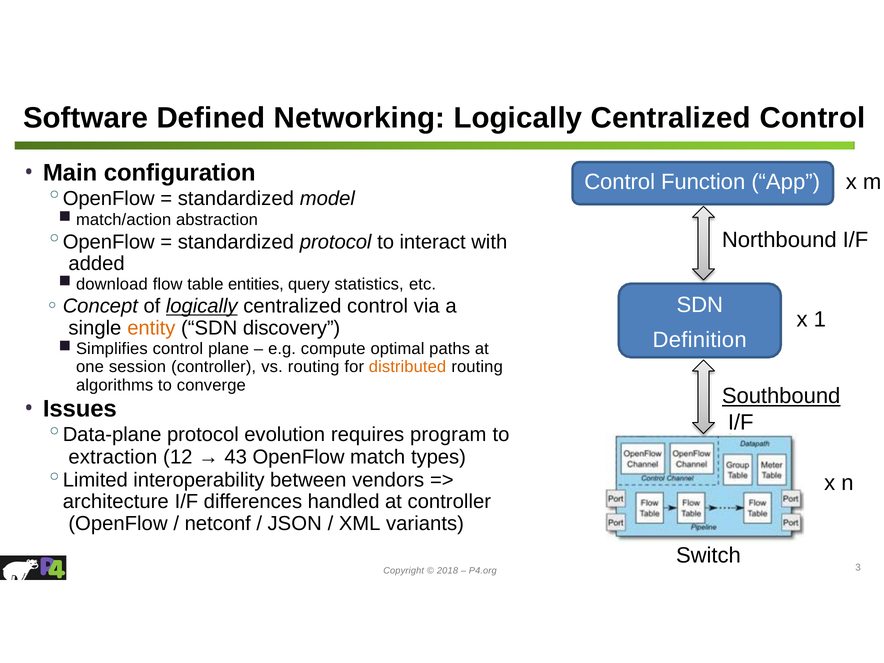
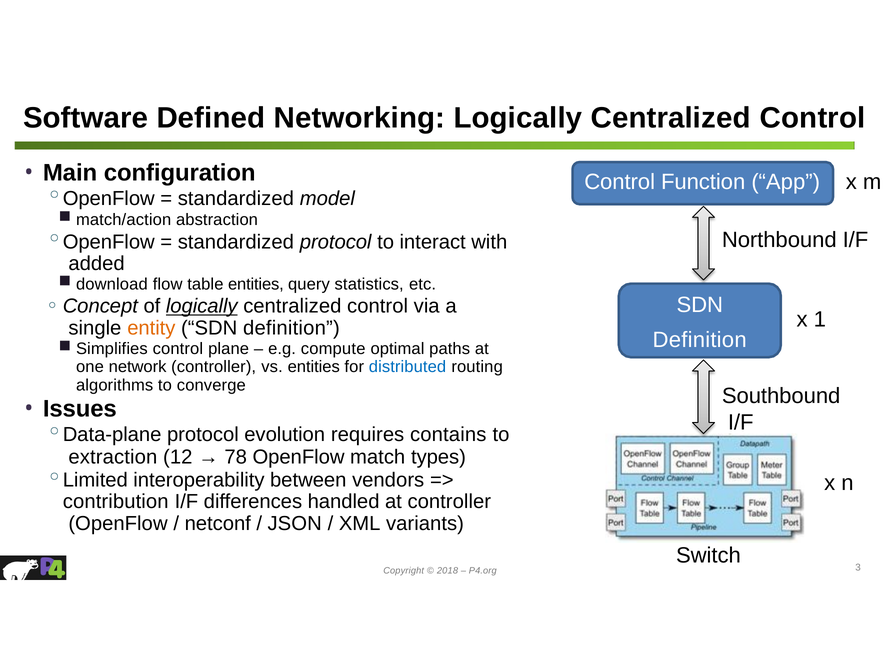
discovery: discovery -> definition (291, 328)
session: session -> network (138, 367)
vs routing: routing -> entities (314, 367)
distributed colour: orange -> blue (408, 367)
Southbound underline: present -> none (781, 396)
program: program -> contains (448, 435)
43: 43 -> 78 (236, 457)
architecture: architecture -> contribution (116, 502)
